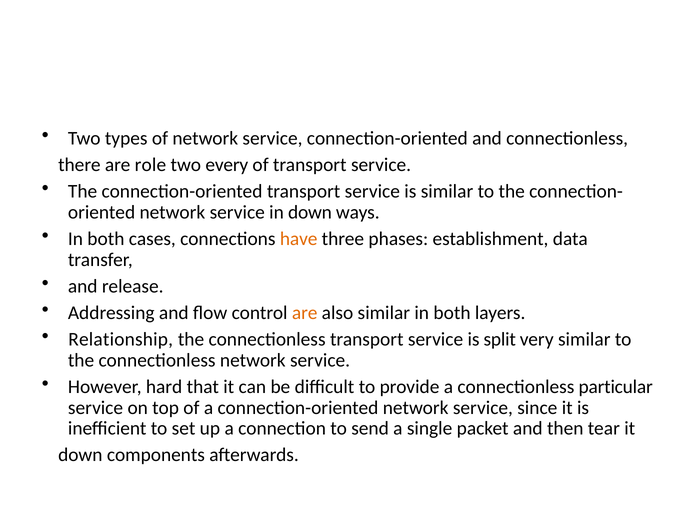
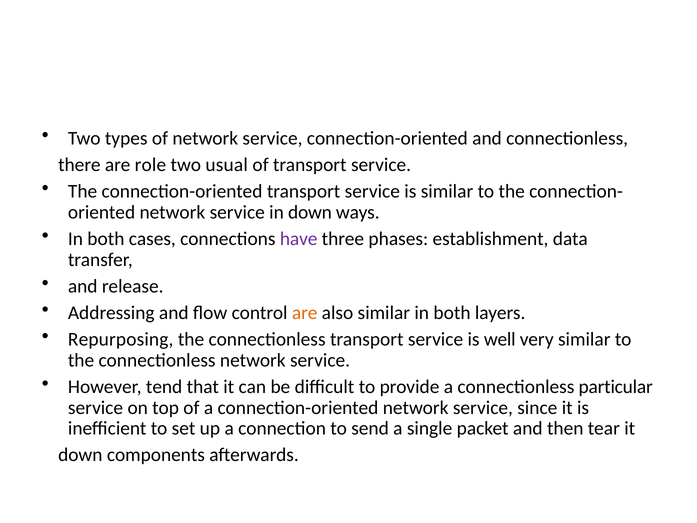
every: every -> usual (227, 165)
have colour: orange -> purple (299, 239)
Relationship: Relationship -> Repurposing (121, 339)
split: split -> well (500, 339)
hard: hard -> tend (164, 387)
